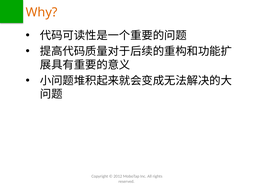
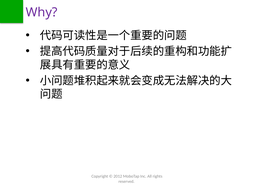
Why colour: orange -> purple (42, 12)
